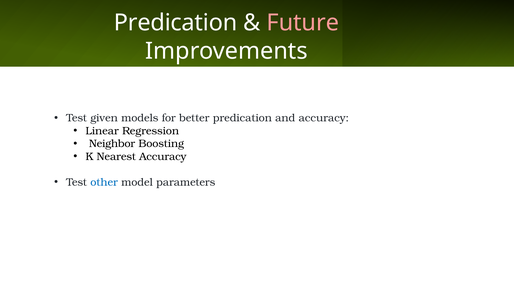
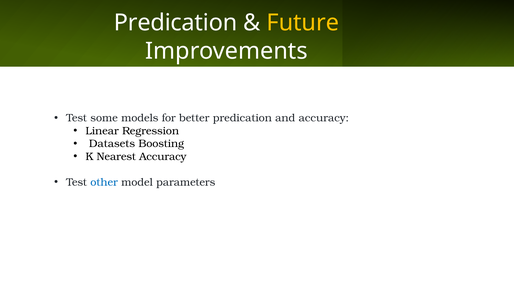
Future colour: pink -> yellow (303, 23)
given: given -> some (104, 118)
Neighbor: Neighbor -> Datasets (112, 144)
